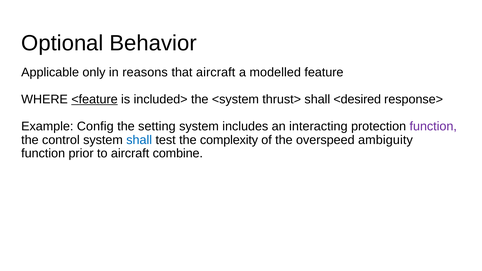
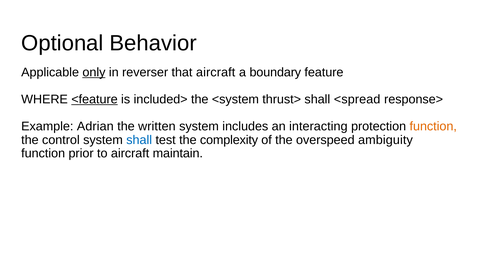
only underline: none -> present (94, 72)
reasons: reasons -> reverser (145, 72)
modelled: modelled -> boundary (275, 72)
<desired: <desired -> <spread (357, 99)
Config: Config -> Adrian (95, 126)
setting: setting -> written (157, 126)
function colour: purple -> orange (433, 126)
combine: combine -> maintain (178, 154)
